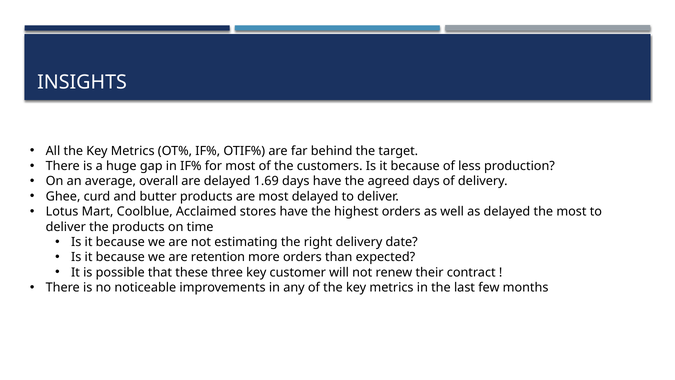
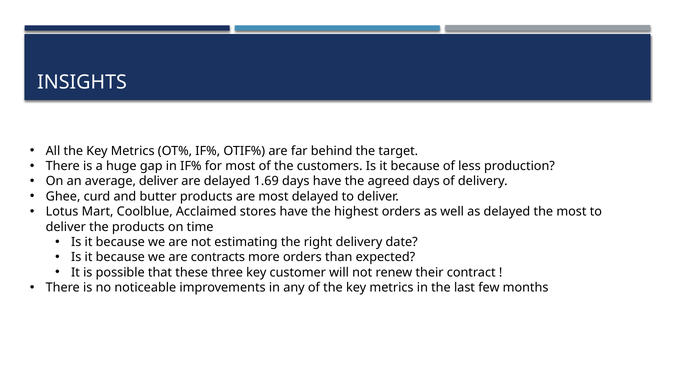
average overall: overall -> deliver (159, 181)
retention: retention -> contracts (218, 257)
